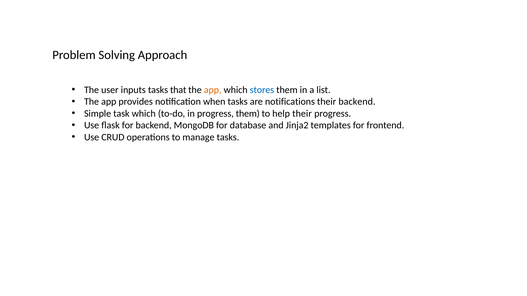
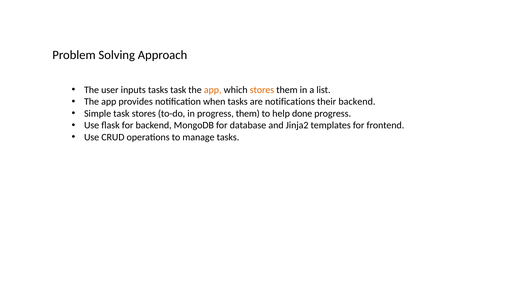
tasks that: that -> task (178, 90)
stores colour: blue -> orange (262, 90)
task which: which -> stores (144, 114)
help their: their -> done (302, 114)
